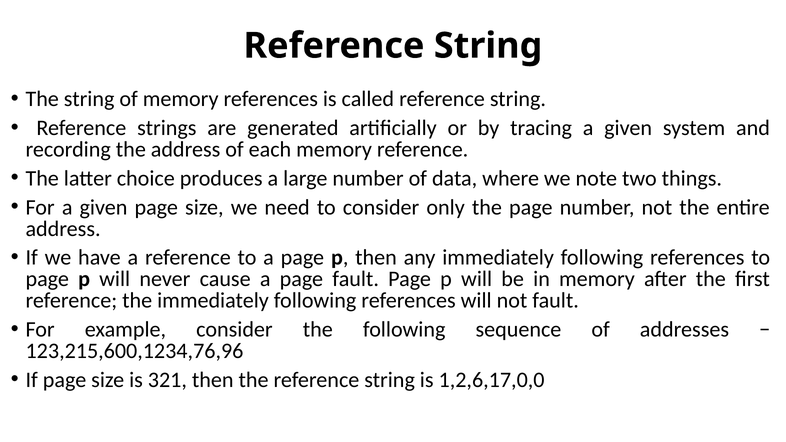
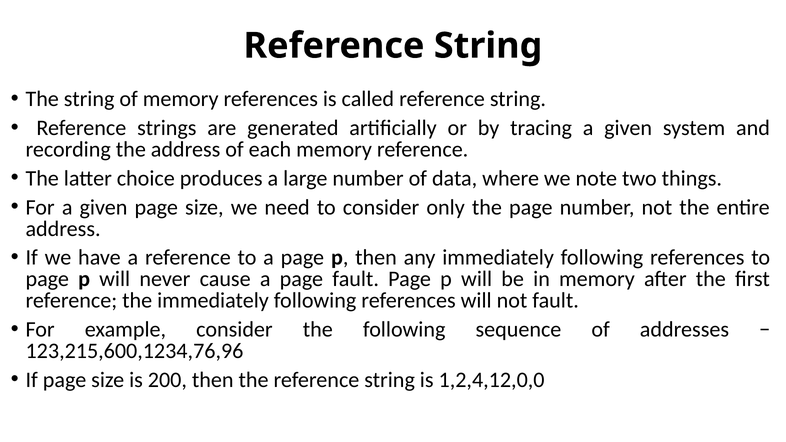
321: 321 -> 200 (167, 380)
1,2,6,17,0,0: 1,2,6,17,0,0 -> 1,2,4,12,0,0 (492, 380)
